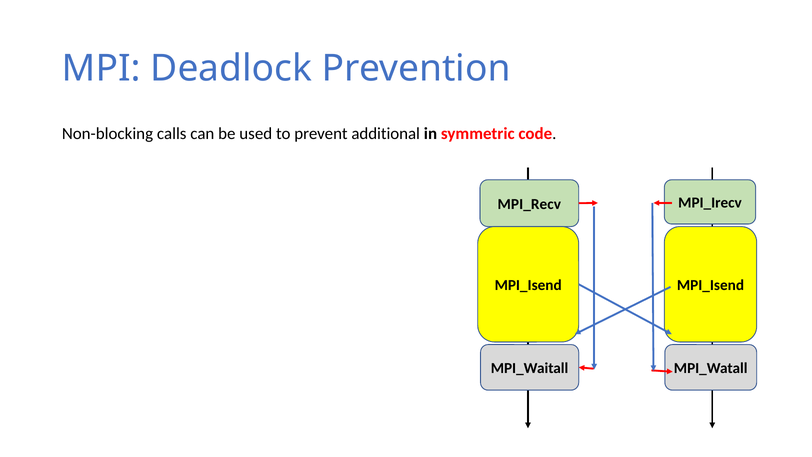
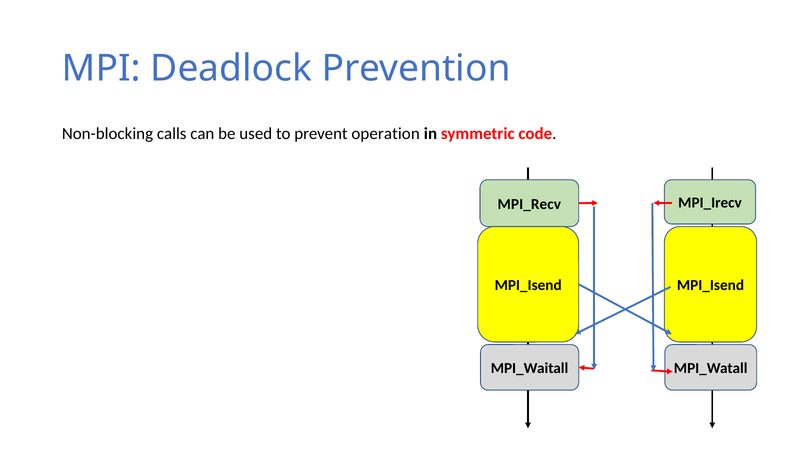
additional: additional -> operation (386, 134)
